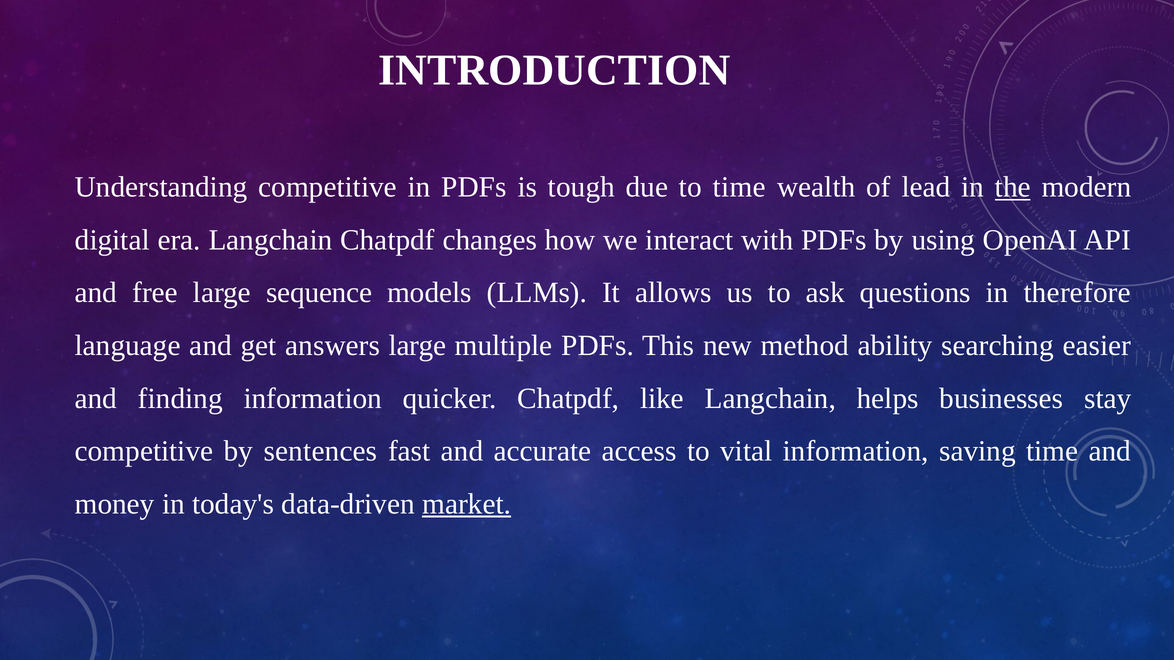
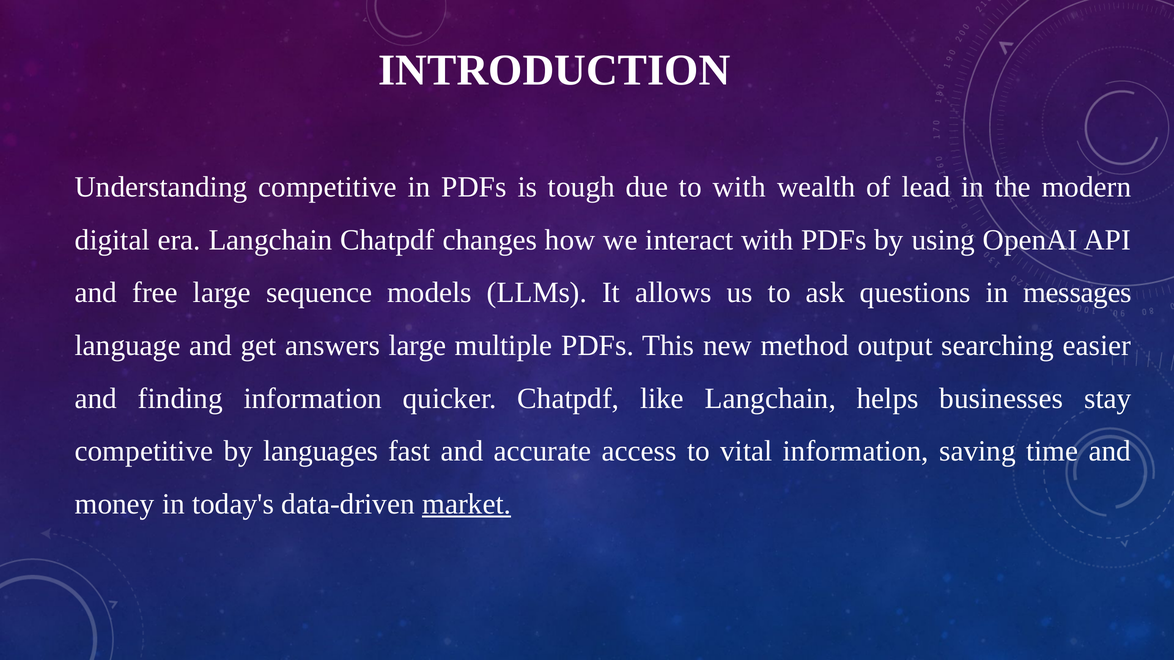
to time: time -> with (739, 187)
the underline: present -> none (1013, 187)
therefore: therefore -> messages (1078, 293)
ability: ability -> output (895, 346)
sentences: sentences -> languages (321, 451)
